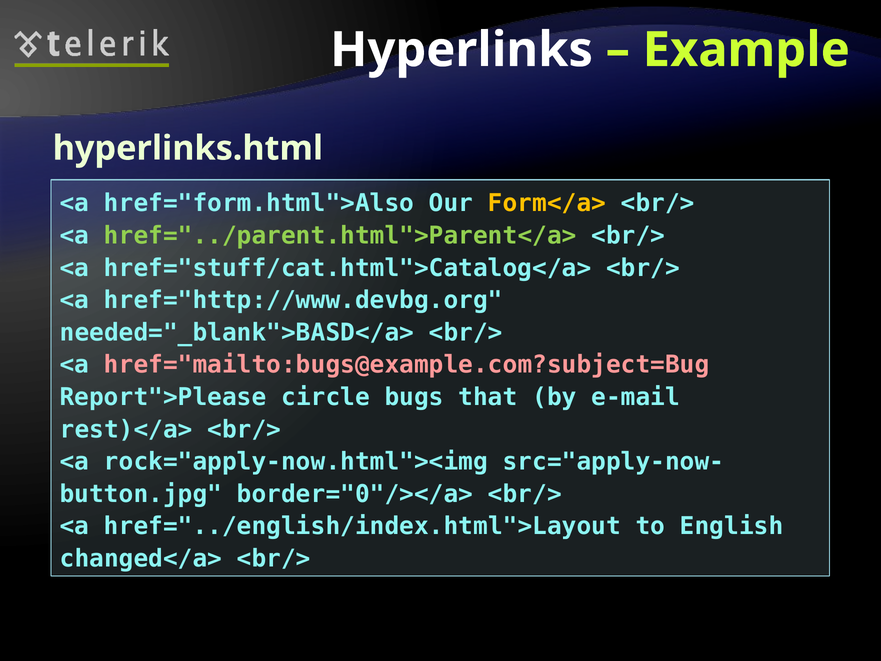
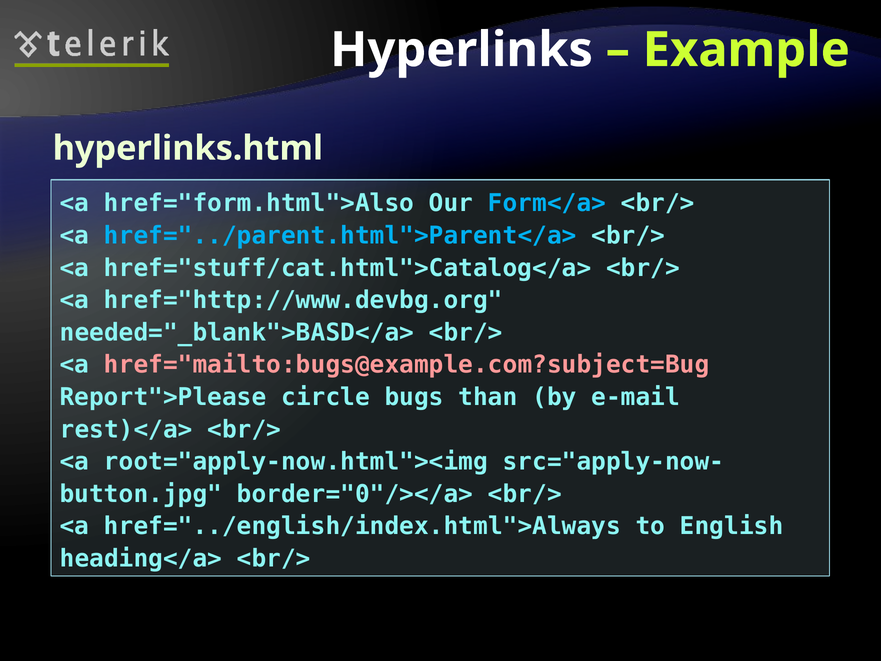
Form</a> colour: yellow -> light blue (547, 203)
href="../parent.html">Parent</a> colour: light green -> light blue (340, 236)
that: that -> than (488, 397)
rock="apply-now.html"><img: rock="apply-now.html"><img -> root="apply-now.html"><img (296, 462)
href="../english/index.html">Layout: href="../english/index.html">Layout -> href="../english/index.html">Always (362, 526)
changed</a>: changed</a> -> heading</a> (141, 558)
